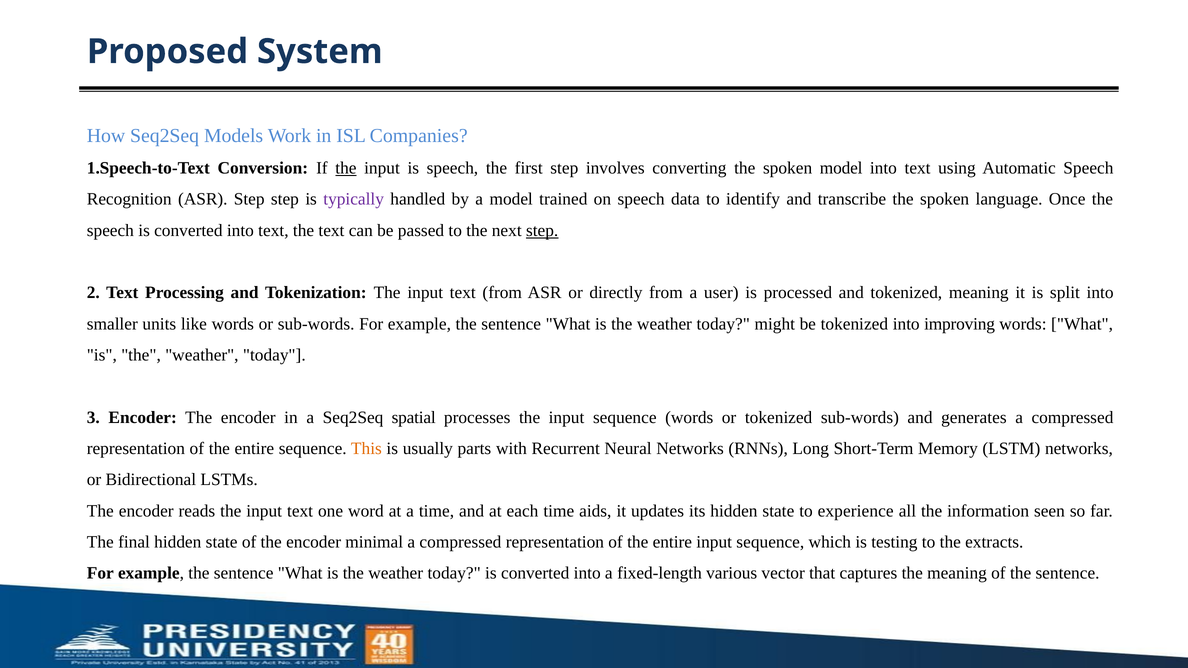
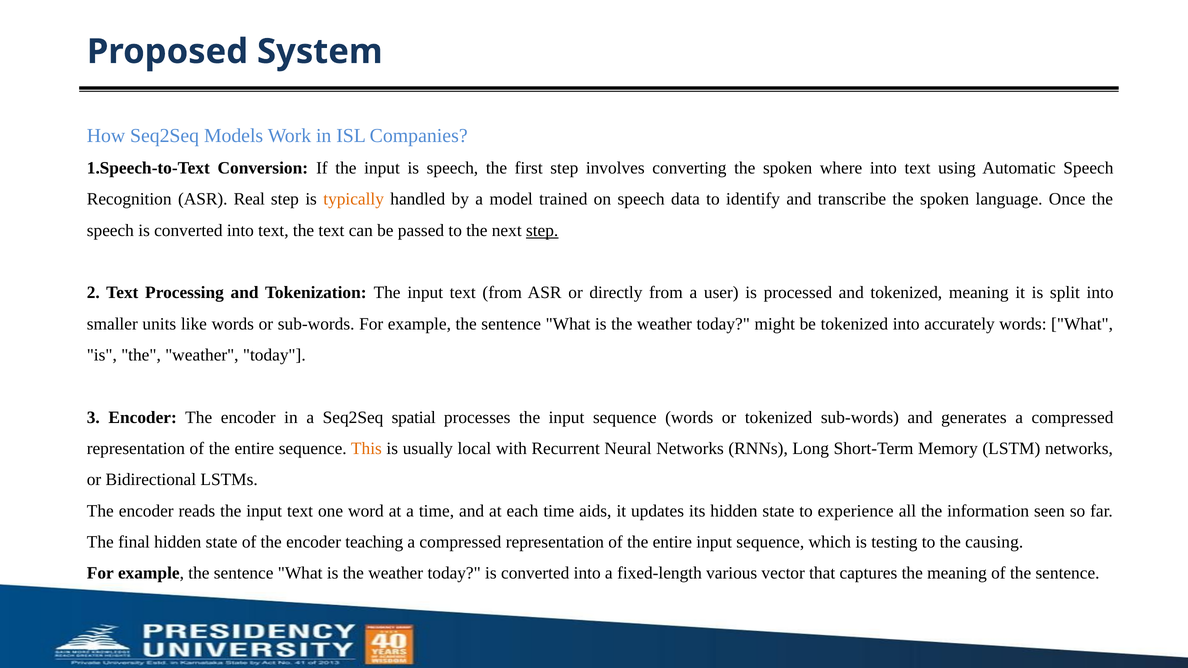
the underline: present -> none (346, 168)
spoken model: model -> where (841, 168)
ASR Step: Step -> Real (249, 199)
typically colour: purple -> orange (354, 199)
improving: improving -> accurately (960, 324)
parts: parts -> local (474, 449)
minimal: minimal -> teaching (374, 542)
extracts: extracts -> causing (994, 542)
